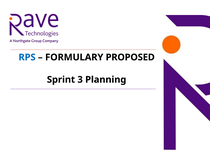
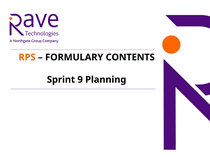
RPS colour: blue -> orange (27, 57)
PROPOSED: PROPOSED -> CONTENTS (130, 57)
3: 3 -> 9 (80, 80)
